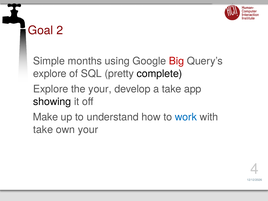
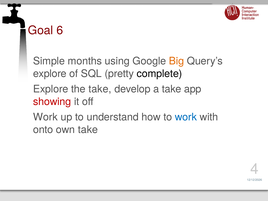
2: 2 -> 6 (60, 30)
Big colour: red -> orange (177, 61)
the your: your -> take (100, 89)
showing colour: black -> red (52, 102)
Make: Make -> Work (45, 117)
take: take -> onto (43, 130)
own your: your -> take (88, 130)
